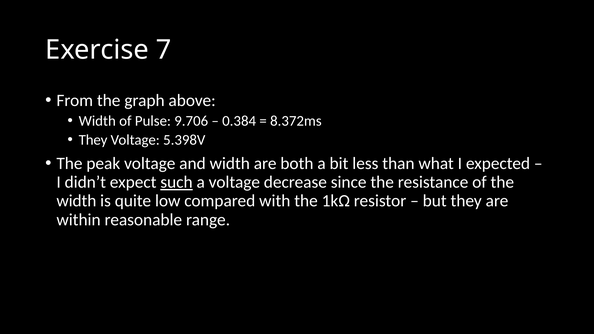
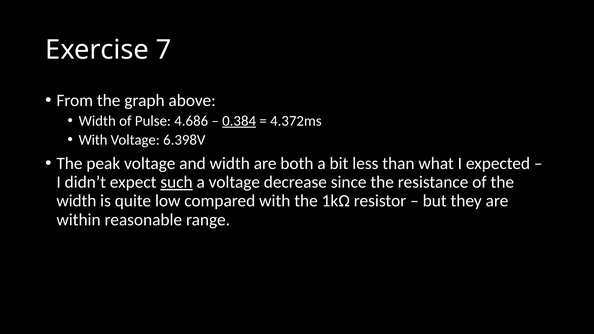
9.706: 9.706 -> 4.686 (191, 121)
0.384 underline: none -> present (239, 121)
8.372ms: 8.372ms -> 4.372ms (296, 121)
They: They -> With (93, 140)
5.398V: 5.398V -> 6.398V (184, 140)
